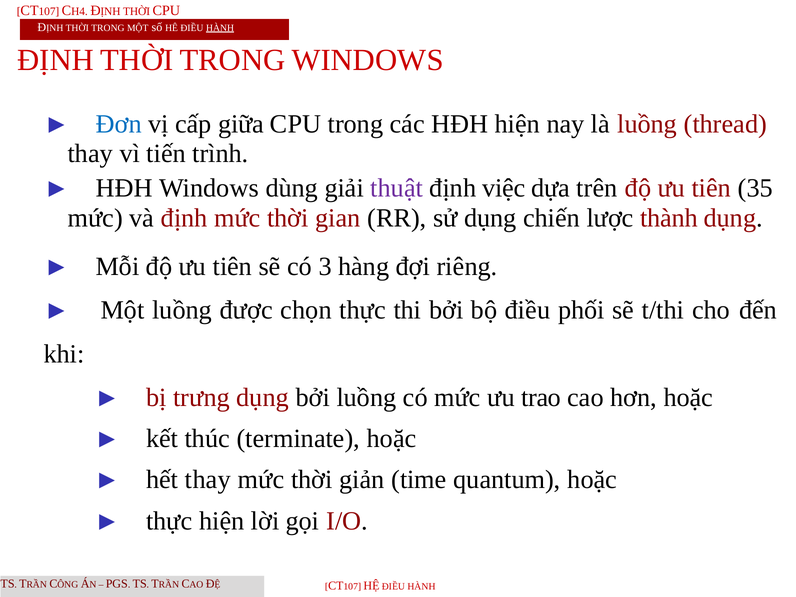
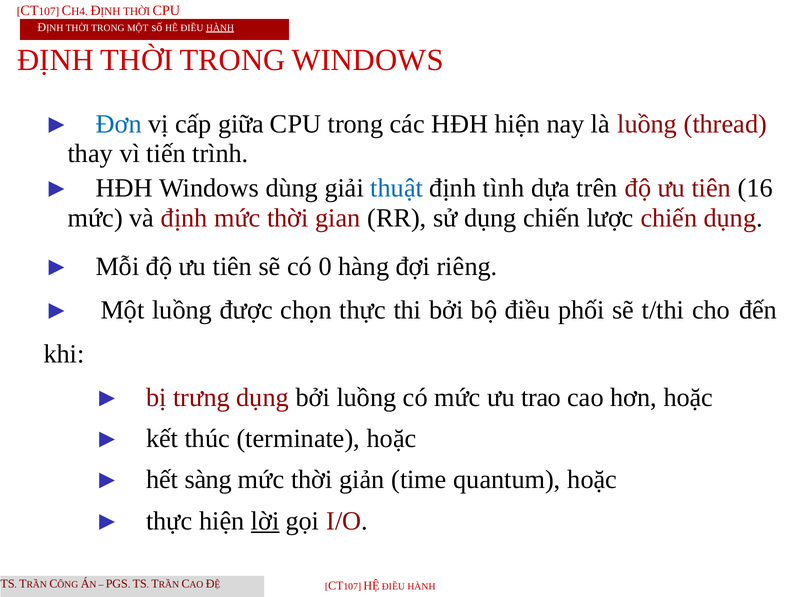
thuật colour: purple -> blue (397, 188)
việc: việc -> tình (503, 188)
35: 35 -> 16 (755, 188)
lược thành: thành -> chiến (669, 218)
3: 3 -> 0 (325, 267)
hết thay: thay -> sàng (208, 480)
lời underline: none -> present (265, 521)
